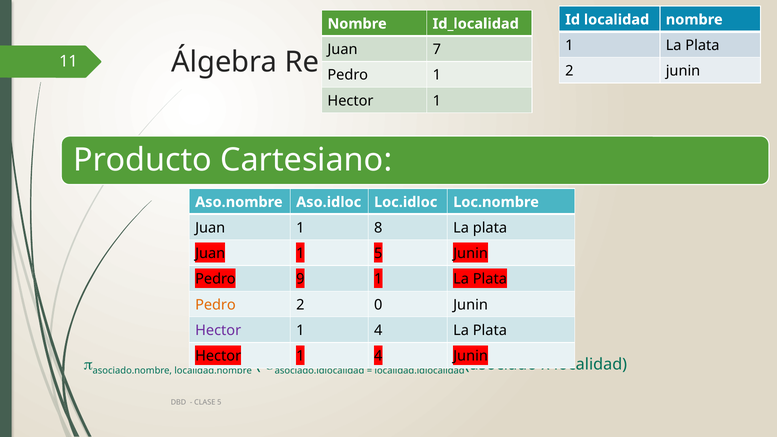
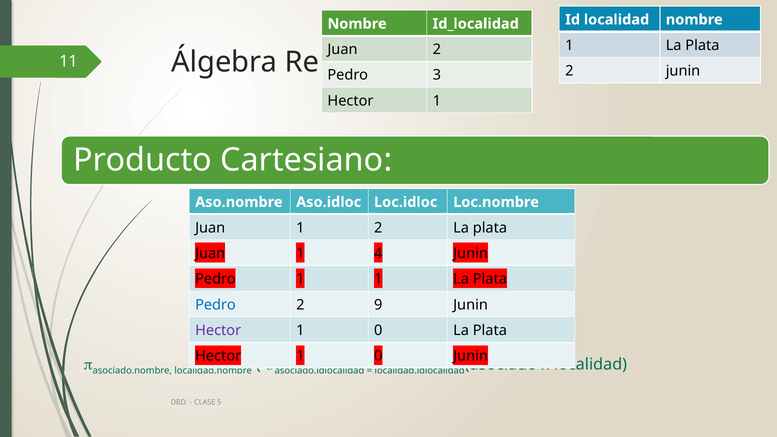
7: 7 -> 2 (437, 49)
1: 1 -> 3 (437, 75)
1 8: 8 -> 2 (378, 228)
1 5: 5 -> 4 (378, 253)
Pedro 9: 9 -> 1 (300, 279)
Pedro colour: orange -> blue (215, 305)
0: 0 -> 9 (378, 305)
4: 4 -> 0 (378, 330)
4: 4 -> 0 (378, 356)
